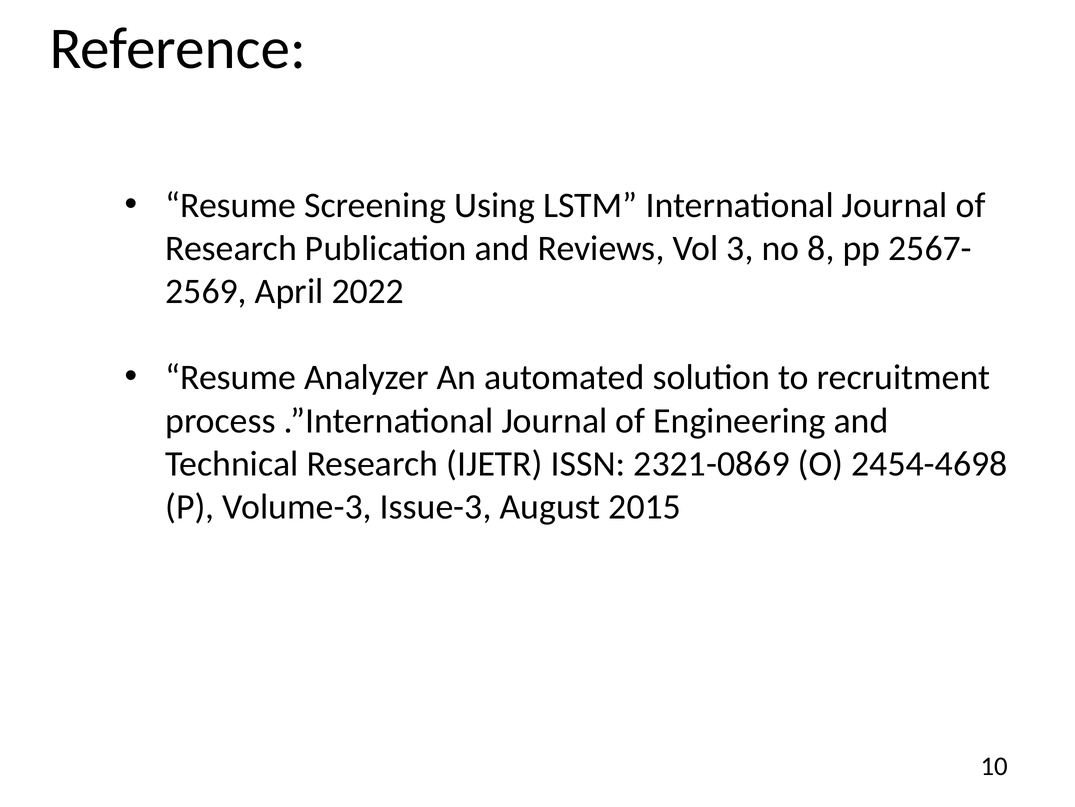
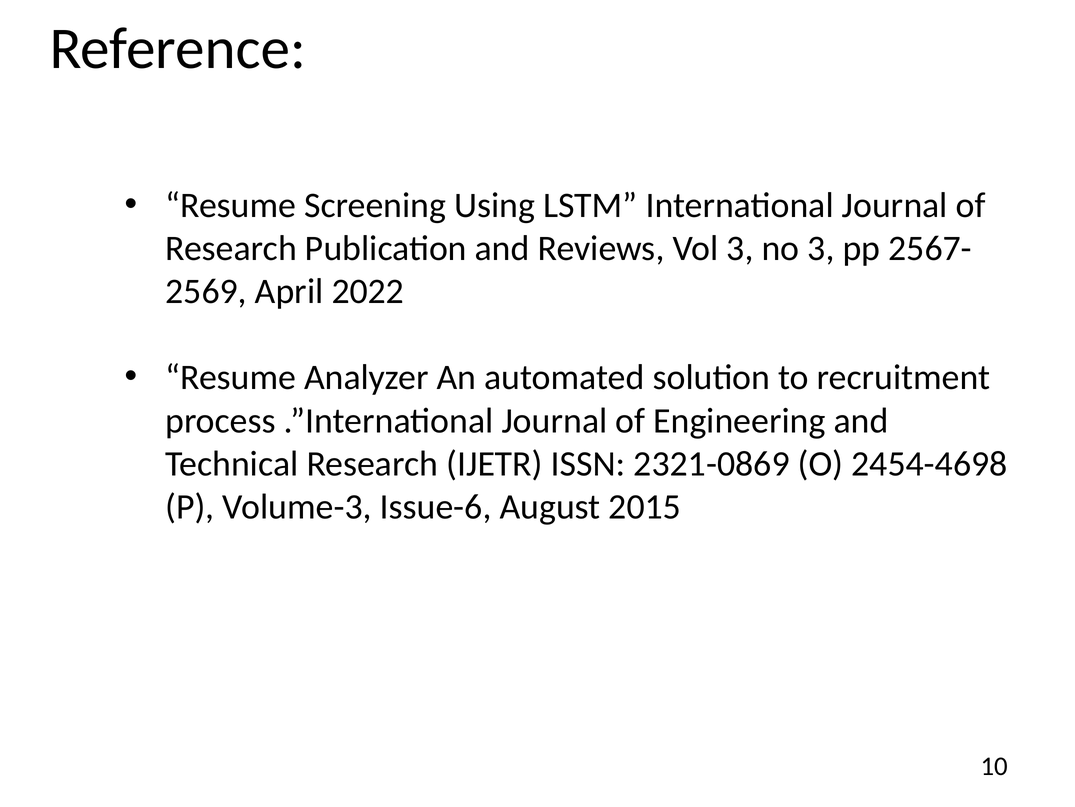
no 8: 8 -> 3 (821, 248)
Issue-3: Issue-3 -> Issue-6 (436, 506)
